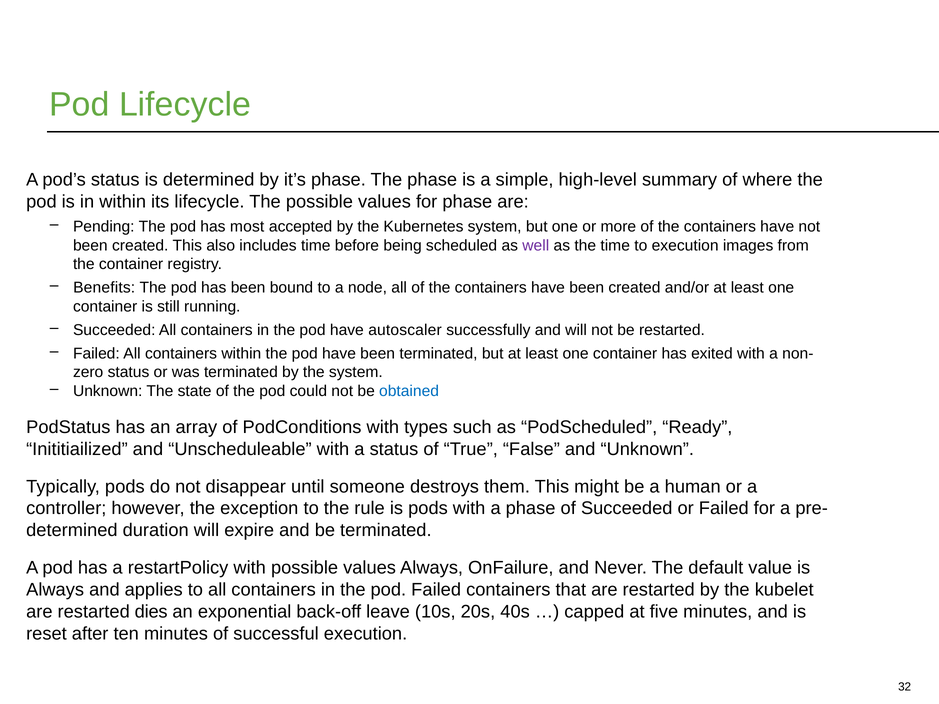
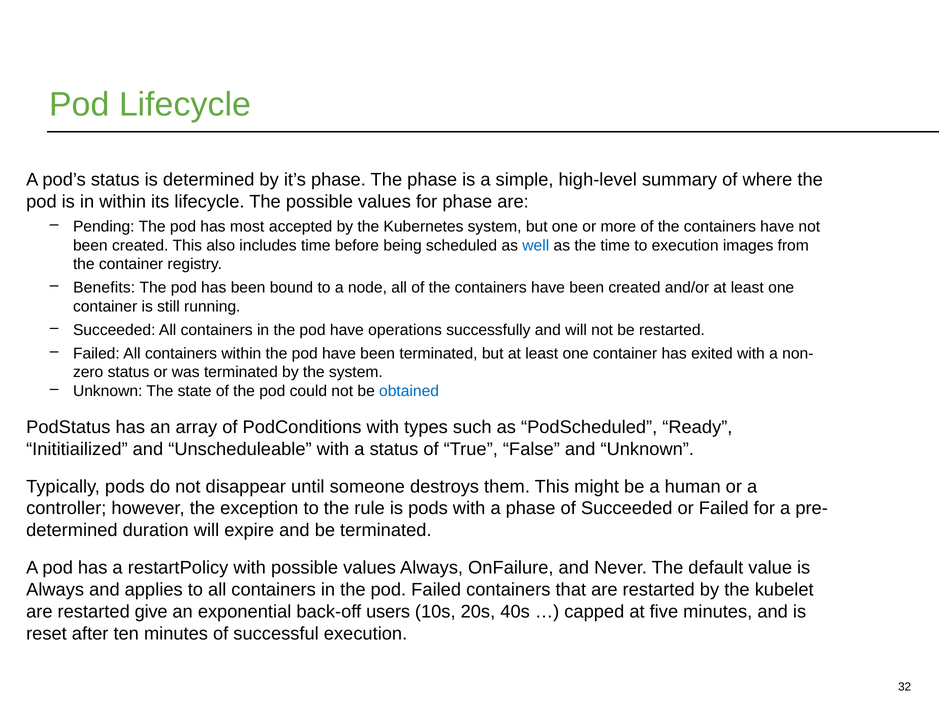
well colour: purple -> blue (536, 246)
autoscaler: autoscaler -> operations (405, 330)
dies: dies -> give (151, 612)
leave: leave -> users (388, 612)
